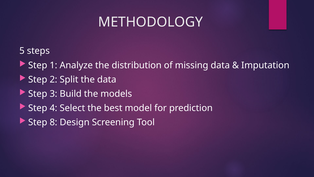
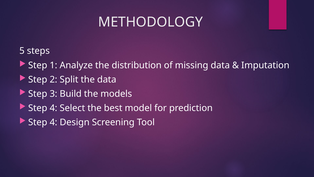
8: 8 -> 4 (53, 122)
